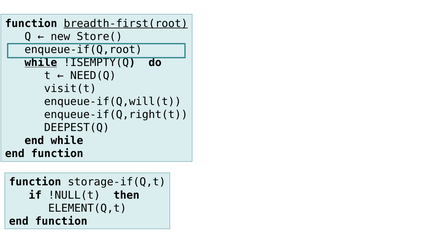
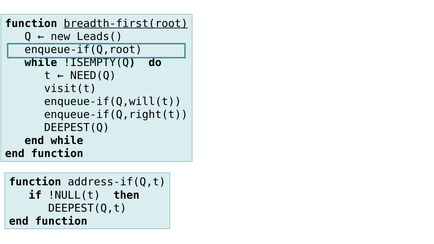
Store(: Store( -> Leads( (100, 37)
while underline: present -> none (41, 63)
storage-if(Q,t: storage-if(Q,t -> address-if(Q,t (117, 182)
ELEMENT(Q,t: ELEMENT(Q,t -> DEEPEST(Q,t (87, 208)
